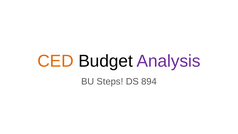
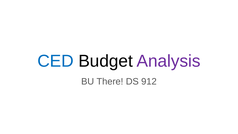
CED colour: orange -> blue (56, 61)
Steps: Steps -> There (110, 81)
894: 894 -> 912 (149, 81)
